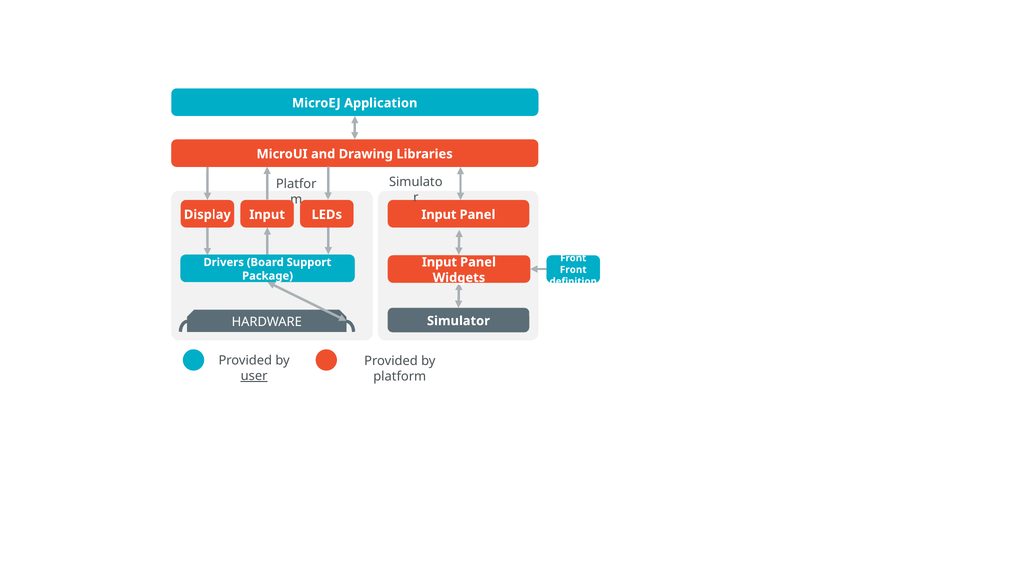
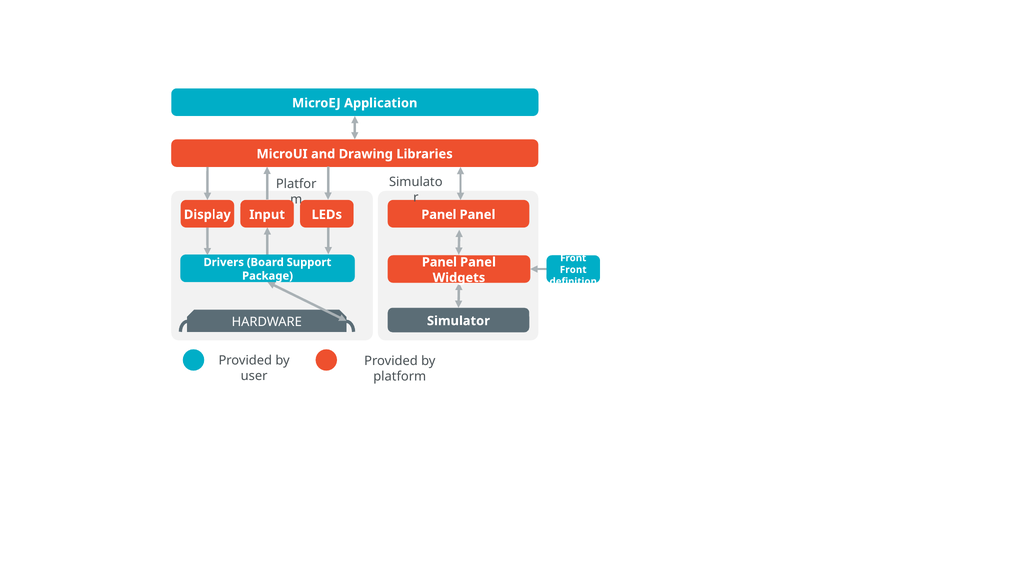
Display Input: Input -> Panel (439, 215)
Input: Input -> Panel (439, 262)
user underline: present -> none (254, 376)
